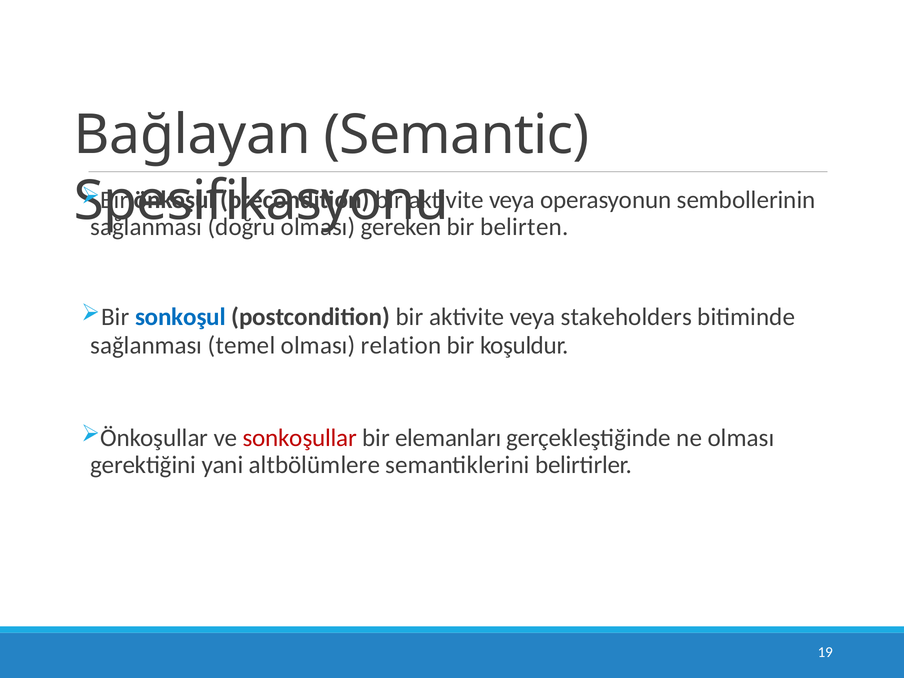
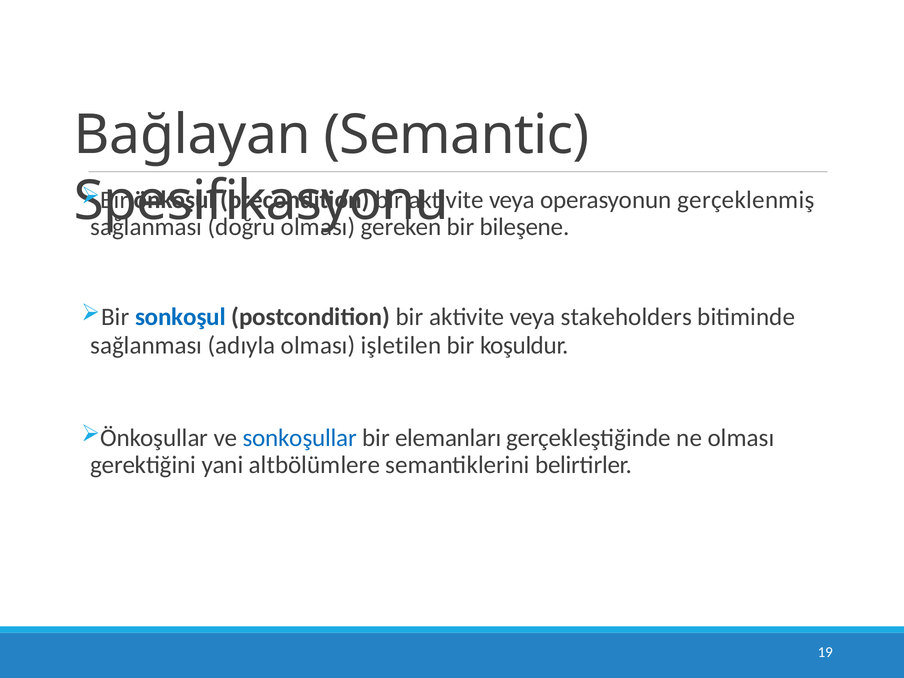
sembollerinin: sembollerinin -> gerçeklenmiş (746, 200)
belirten: belirten -> bileşene (525, 227)
temel: temel -> adıyla (242, 346)
relation: relation -> işletilen (401, 346)
sonkoşullar colour: red -> blue (300, 438)
